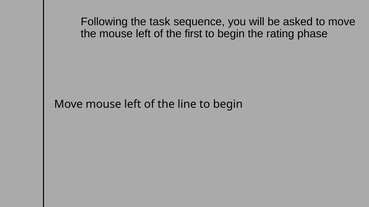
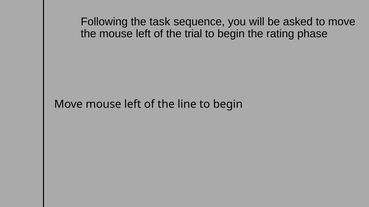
first: first -> trial (193, 34)
